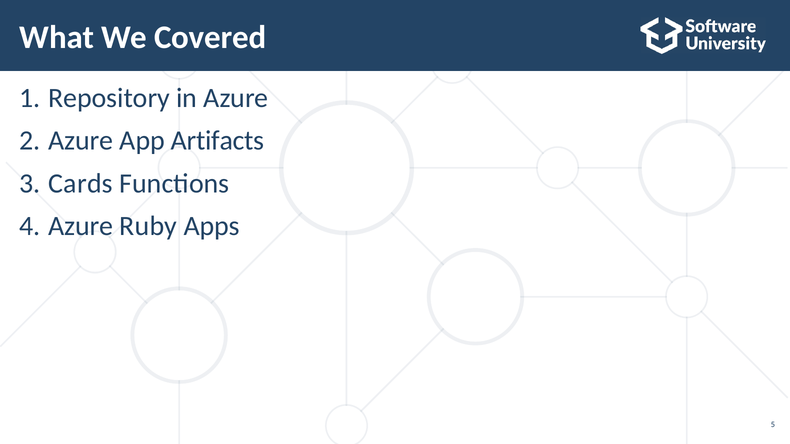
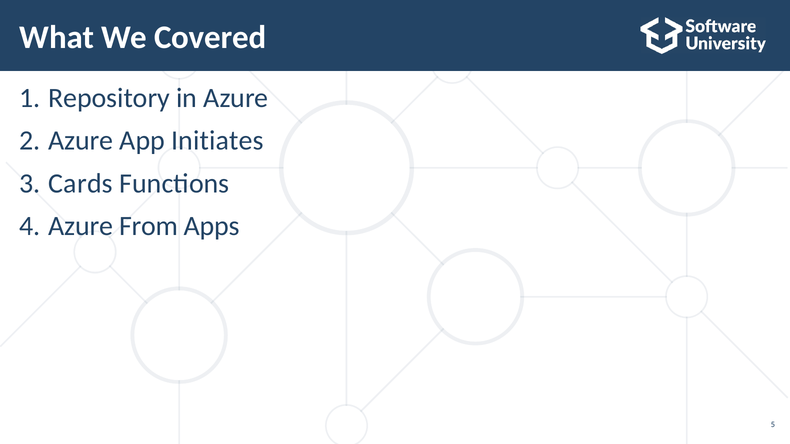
Artifacts: Artifacts -> Initiates (217, 141)
Ruby: Ruby -> From (149, 226)
